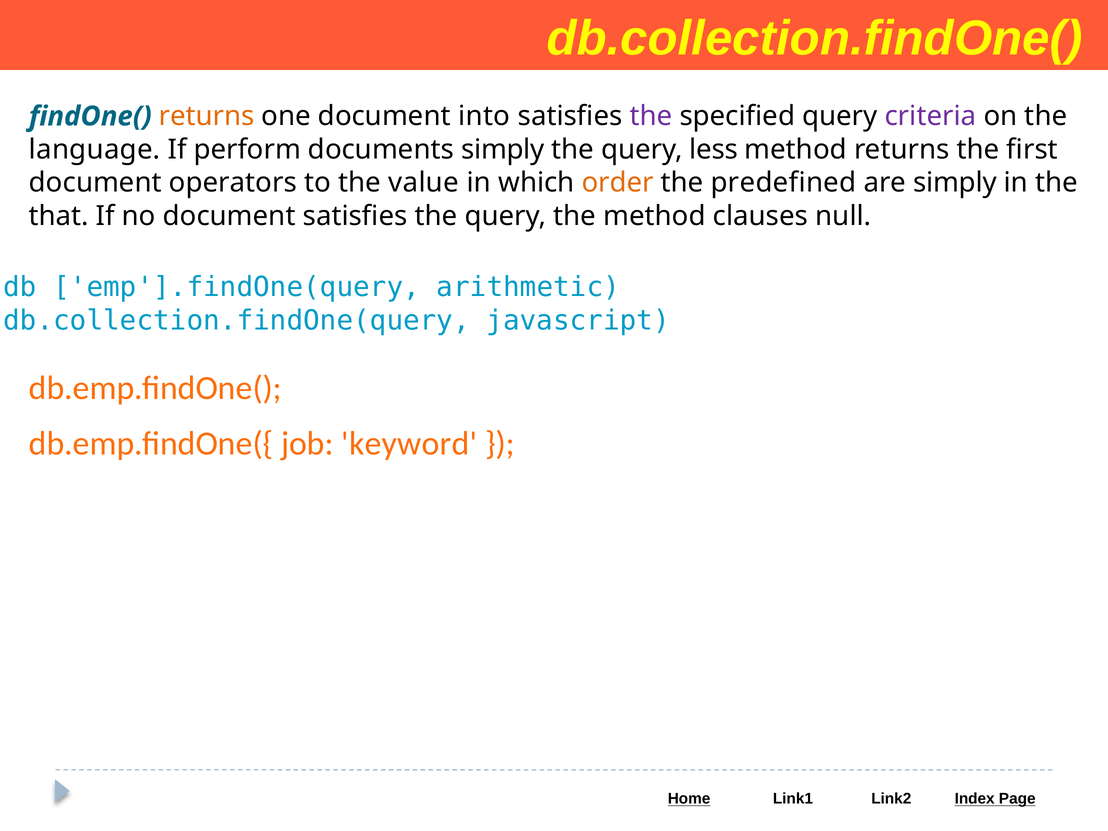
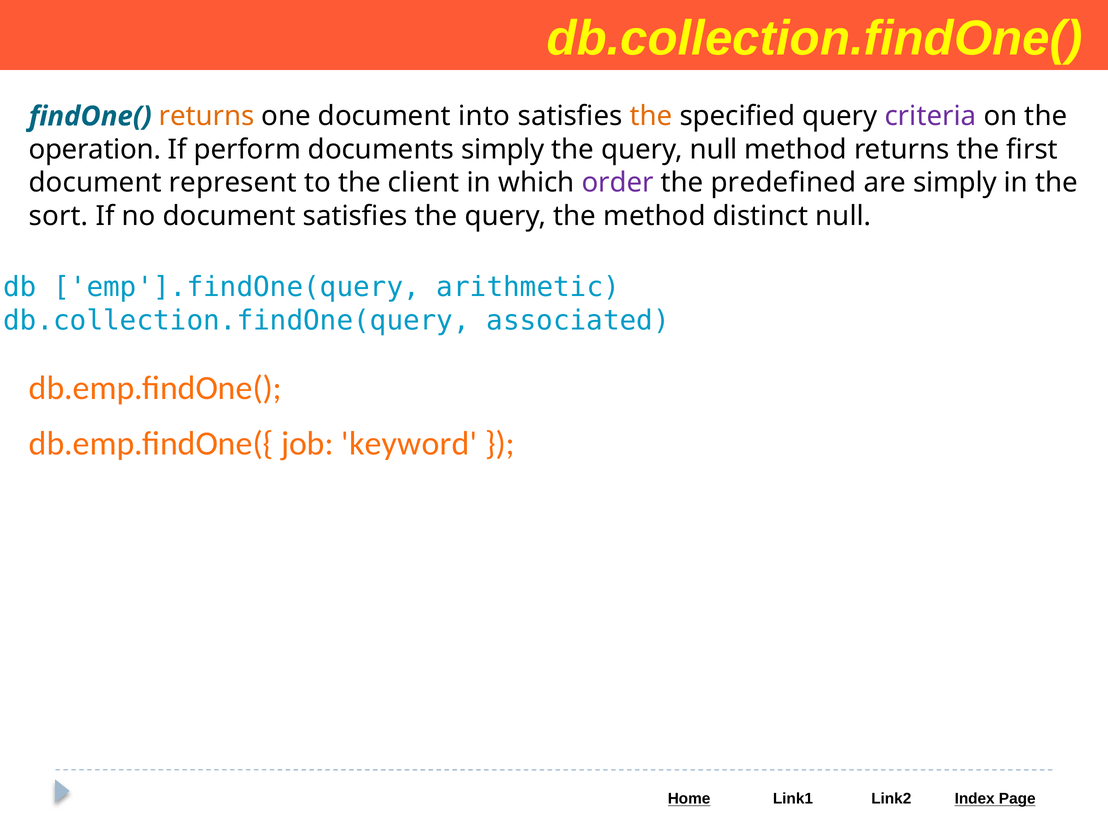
the colour: purple -> orange (651, 116)
language: language -> operation (95, 150)
query less: less -> null (714, 150)
operators: operators -> represent (233, 183)
value: value -> client (424, 183)
order colour: orange -> purple (618, 183)
that: that -> sort (59, 216)
clauses: clauses -> distinct (760, 216)
javascript: javascript -> associated (578, 321)
